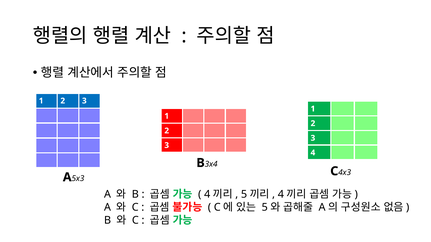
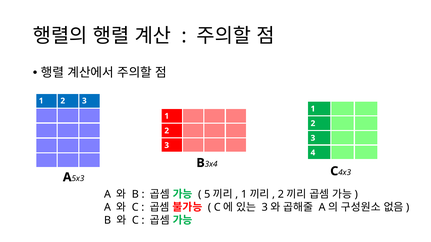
4: 4 -> 5 (207, 195)
5: 5 -> 1 (244, 195)
4: 4 -> 2 (281, 195)
5: 5 -> 3 (265, 208)
